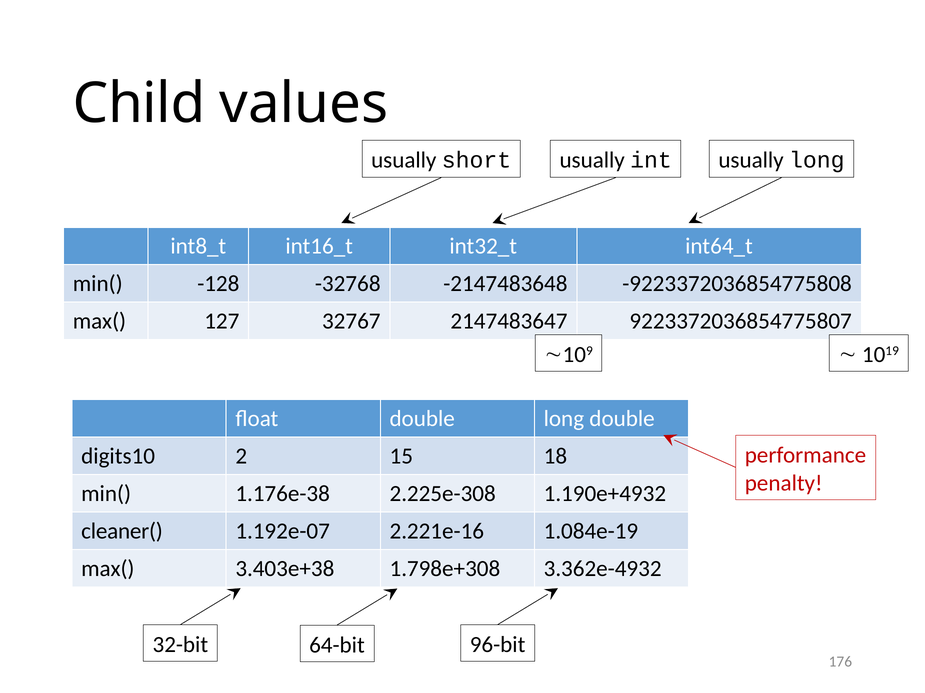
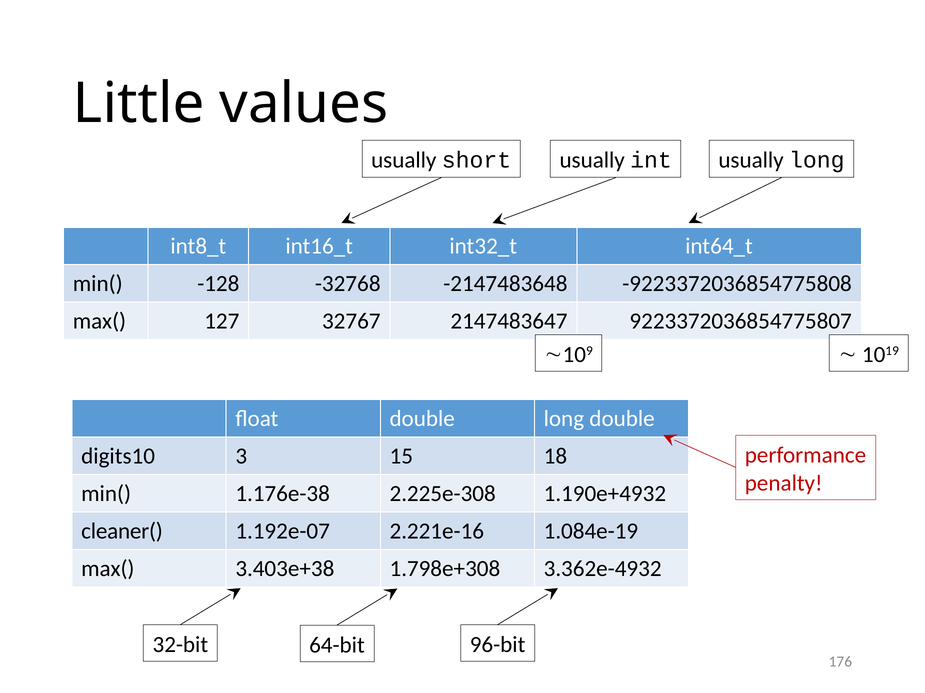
Child: Child -> Little (139, 104)
2: 2 -> 3 (241, 457)
